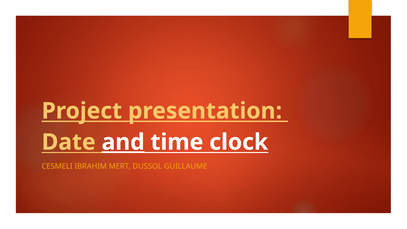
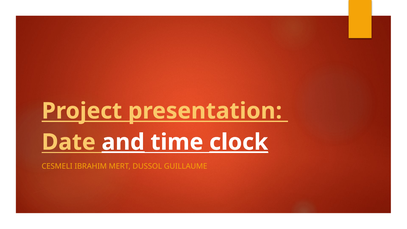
clock underline: none -> present (239, 142)
